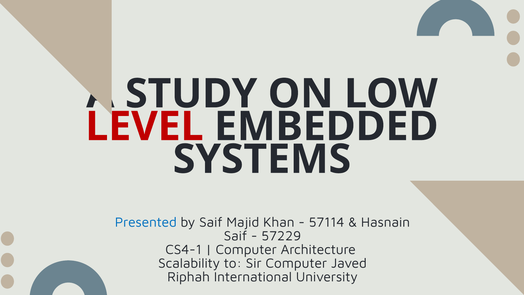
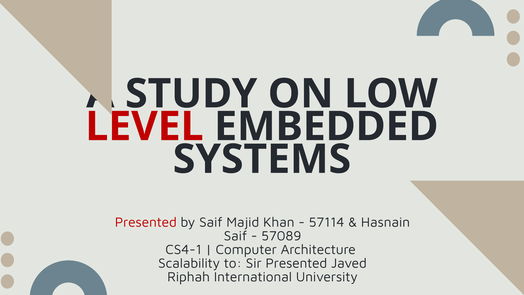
Presented colour: blue -> red (146, 222)
57229: 57229 -> 57089 (281, 236)
Sir Computer: Computer -> Presented (296, 263)
